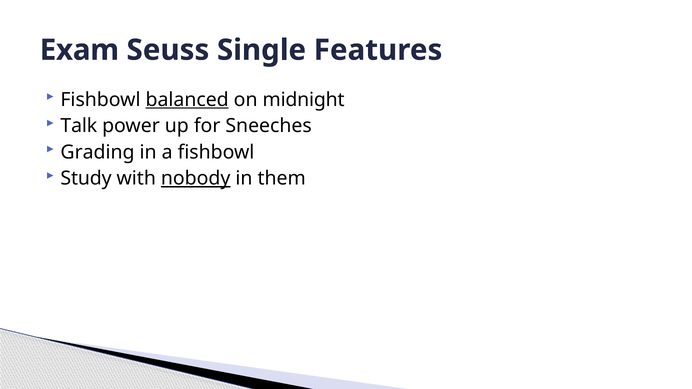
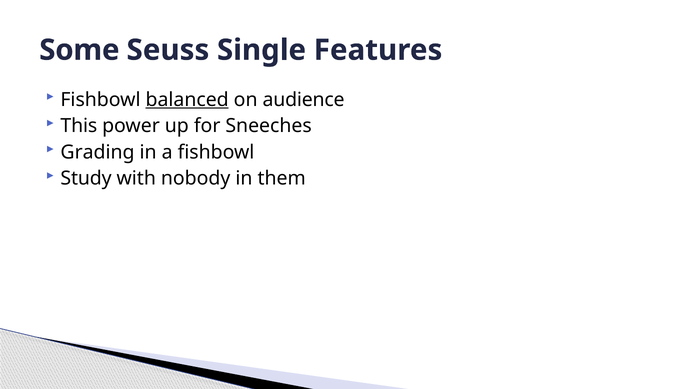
Exam: Exam -> Some (79, 50)
midnight: midnight -> audience (304, 100)
Talk: Talk -> This (79, 126)
nobody underline: present -> none (196, 178)
